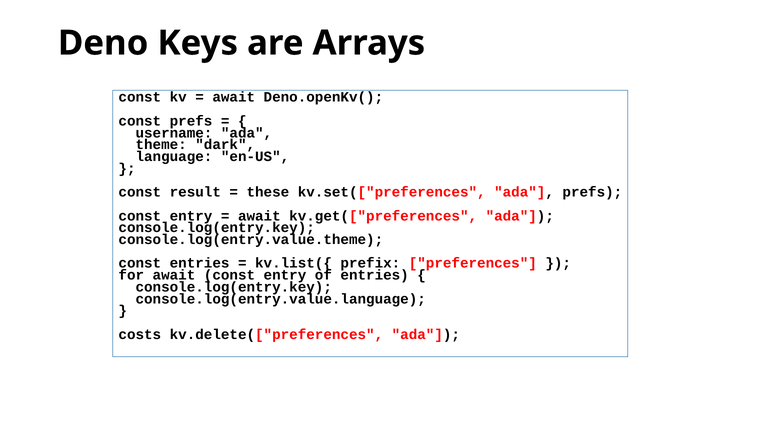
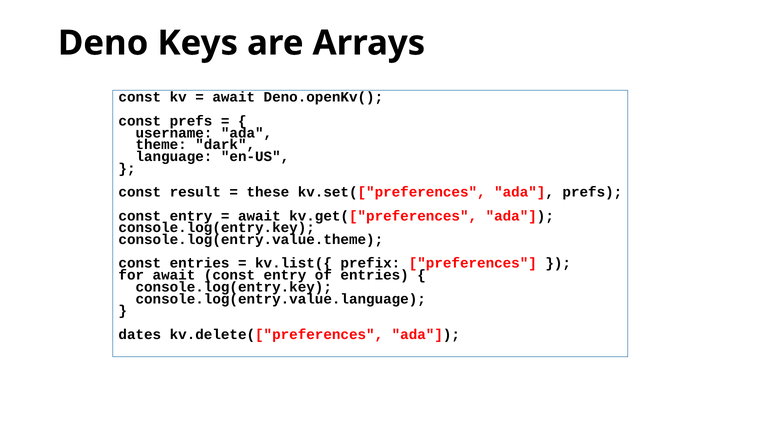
costs: costs -> dates (140, 334)
